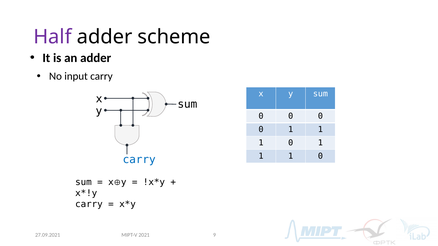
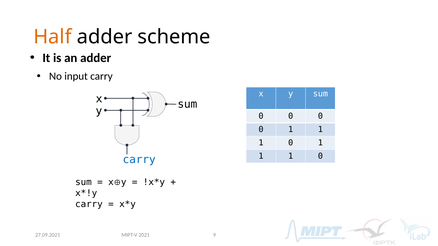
Half colour: purple -> orange (52, 37)
